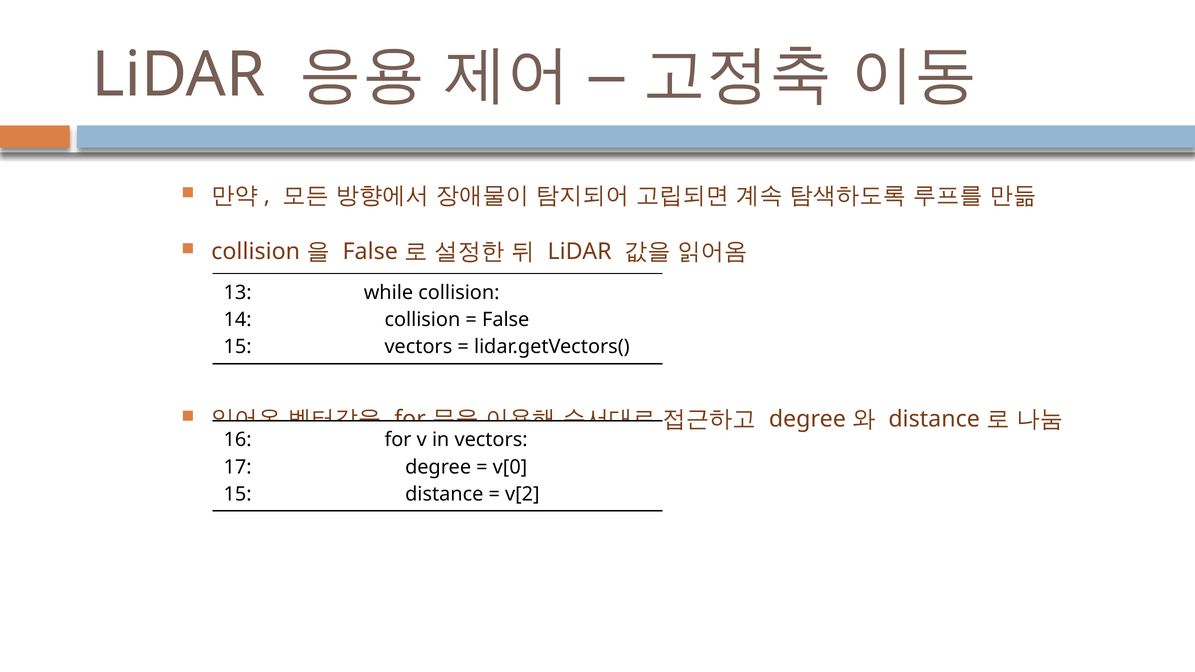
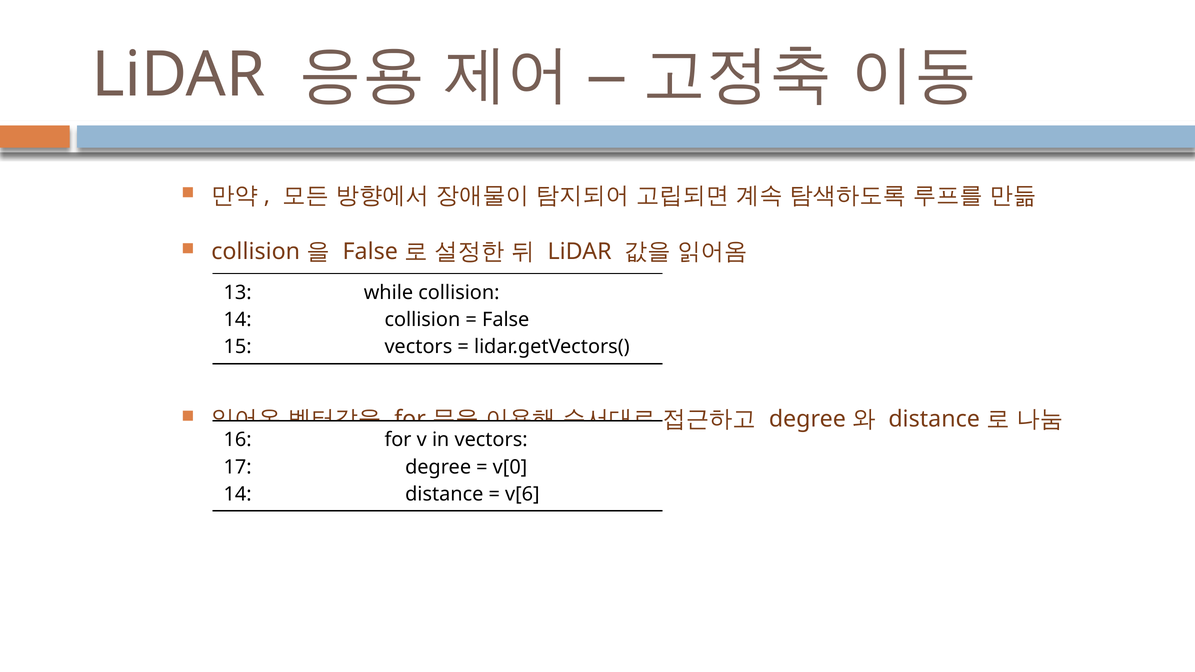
15: 15 -> 14 (238, 494)
v[2: v[2 -> v[6 (522, 494)
